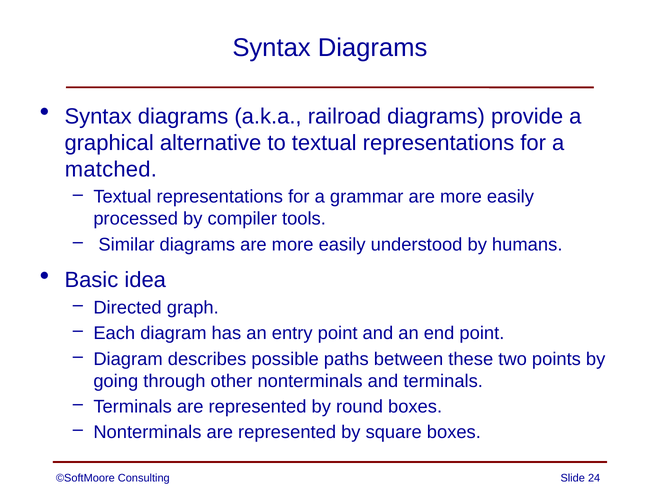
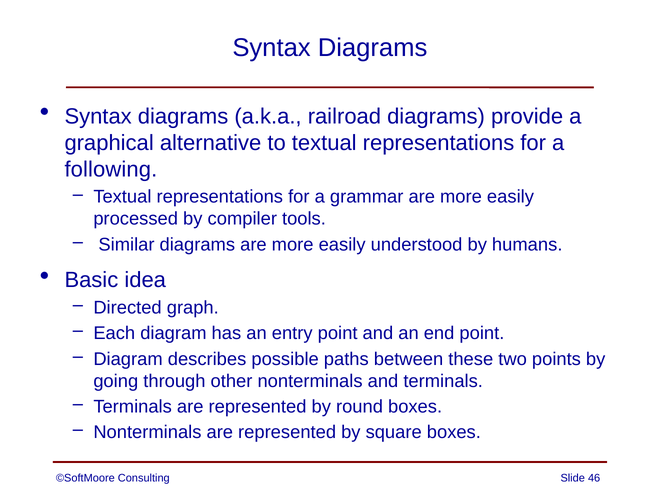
matched: matched -> following (111, 169)
24: 24 -> 46 (594, 478)
